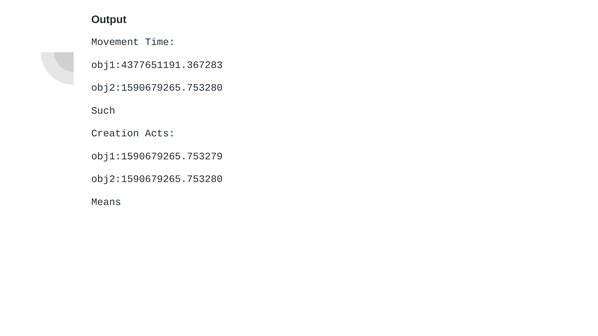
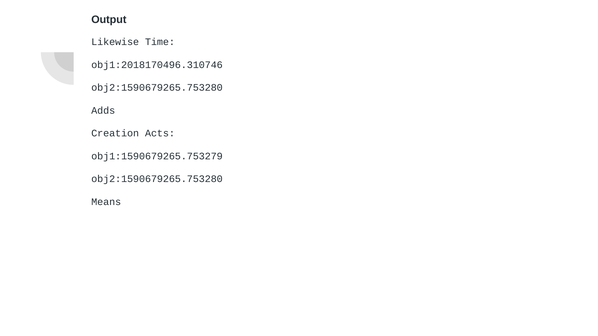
Movement: Movement -> Likewise (115, 42)
obj1:4377651191.367283: obj1:4377651191.367283 -> obj1:2018170496.310746 (157, 65)
Such: Such -> Adds (103, 111)
